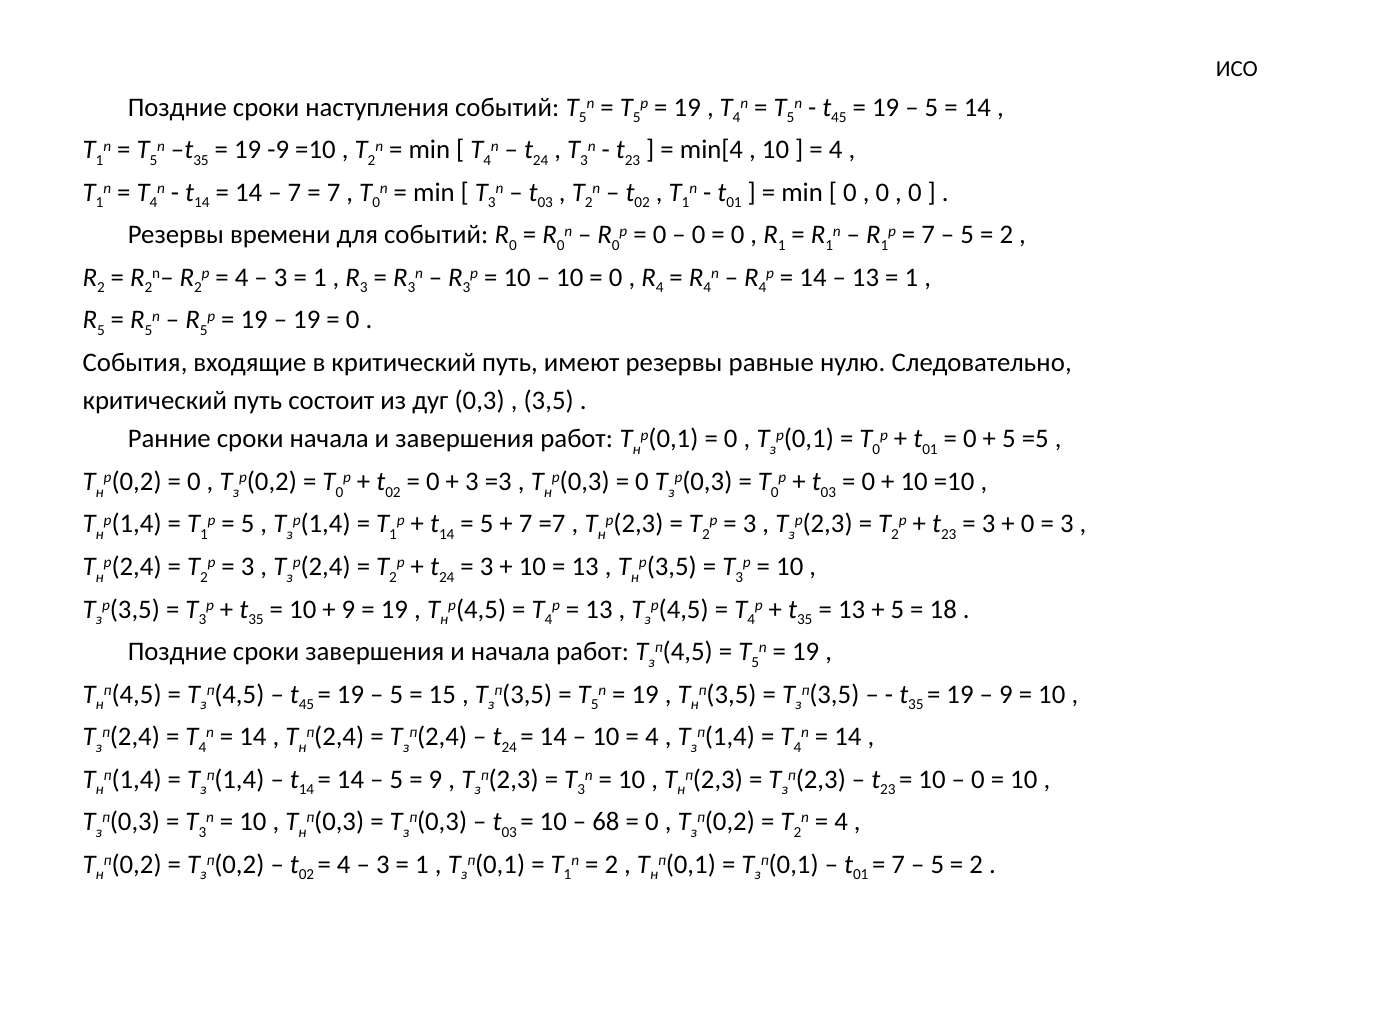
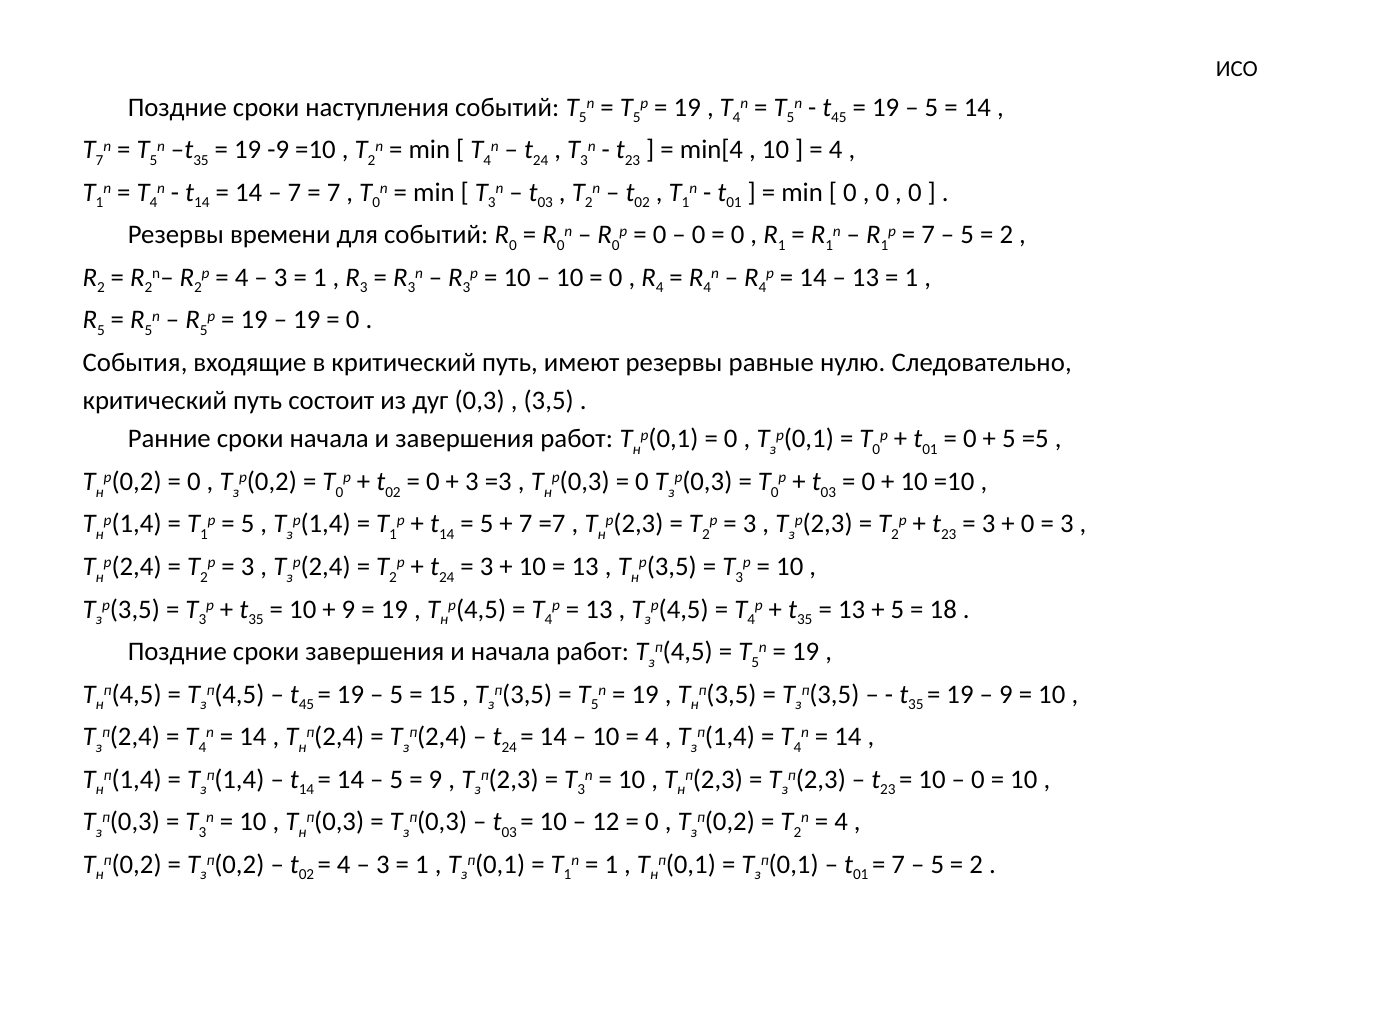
1: 1 -> 7 (100, 160)
68: 68 -> 12 (606, 822)
2: 2 -> 1 (611, 864)
